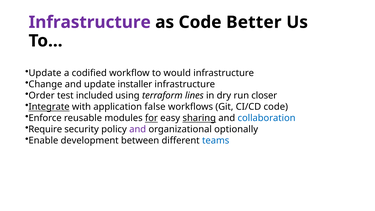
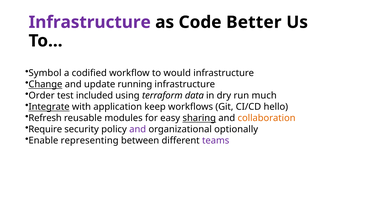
Update: Update -> Symbol (45, 73)
Change underline: none -> present (45, 84)
installer: installer -> running (135, 84)
lines: lines -> data (194, 96)
closer: closer -> much (264, 96)
false: false -> keep (155, 107)
CI/CD code: code -> hello (276, 107)
Enforce: Enforce -> Refresh (45, 118)
for underline: present -> none (151, 118)
collaboration colour: blue -> orange (267, 118)
development: development -> representing (90, 141)
teams colour: blue -> purple (216, 141)
